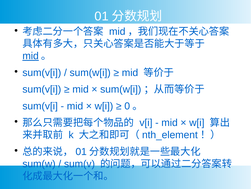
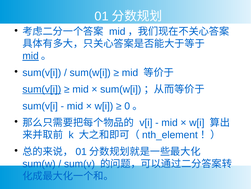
sum(v[i underline: none -> present (42, 89)
